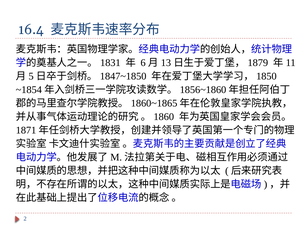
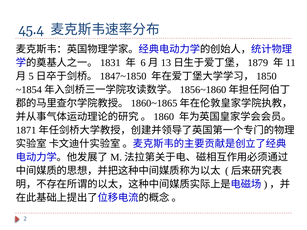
16.4: 16.4 -> 45.4 (31, 30)
